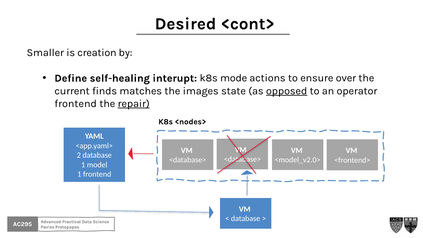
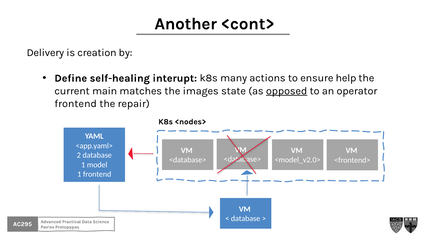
Desired: Desired -> Another (186, 24)
Smaller: Smaller -> Delivery (45, 53)
mode: mode -> many (234, 78)
over: over -> help (346, 78)
finds: finds -> main (105, 91)
repair underline: present -> none (134, 104)
